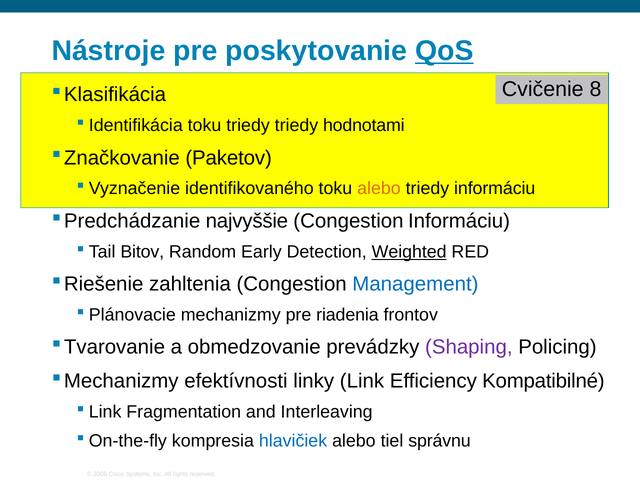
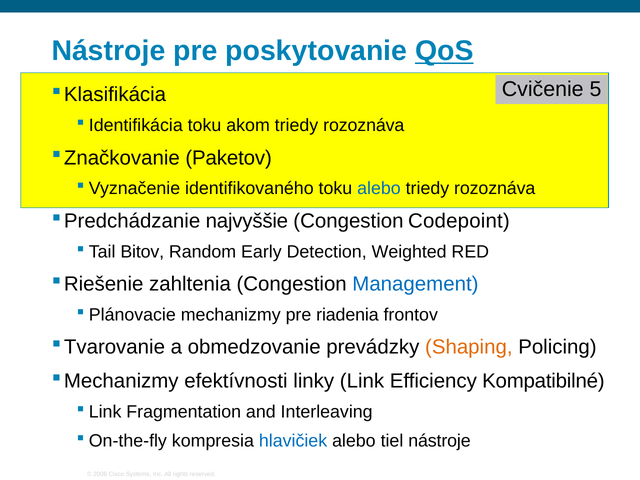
8: 8 -> 5 (595, 89)
toku triedy: triedy -> akom (248, 125)
hodnotami: hodnotami -> rozoznáva (364, 125)
alebo colour: orange -> blue (379, 189)
informáciu: informáciu -> rozoznáva (495, 189)
Congestion Informáciu: Informáciu -> Codepoint (459, 221)
Weighted underline: present -> none (409, 252)
Shaping colour: purple -> orange (469, 347)
tiel správnu: správnu -> nástroje (440, 441)
